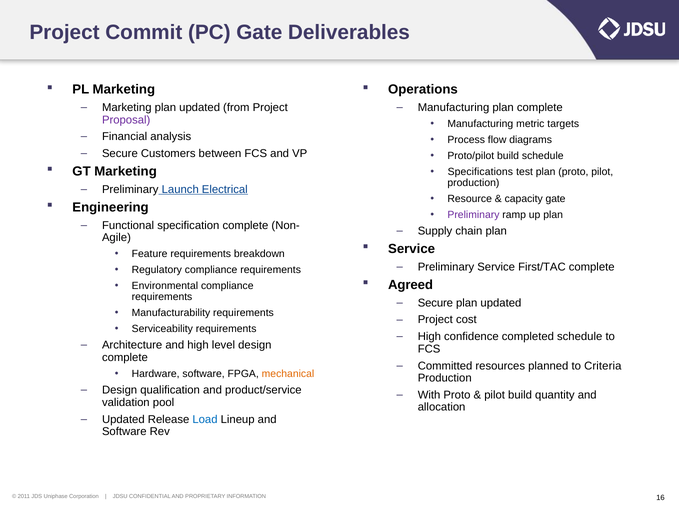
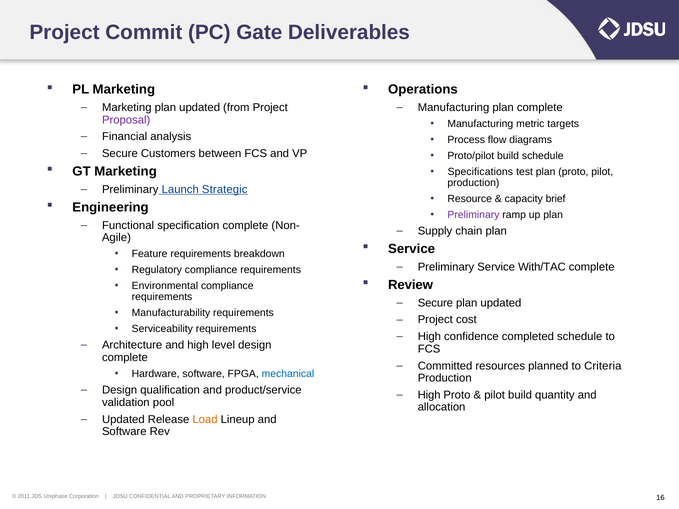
Electrical: Electrical -> Strategic (225, 190)
capacity gate: gate -> brief (556, 199)
First/TAC: First/TAC -> With/TAC (542, 267)
Agreed: Agreed -> Review (411, 285)
mechanical colour: orange -> blue (288, 374)
With: With -> High (429, 395)
Load colour: blue -> orange (205, 420)
